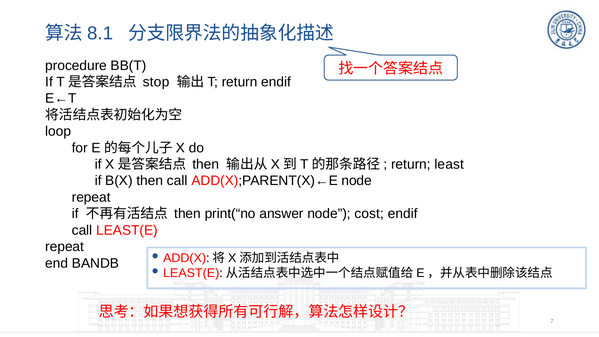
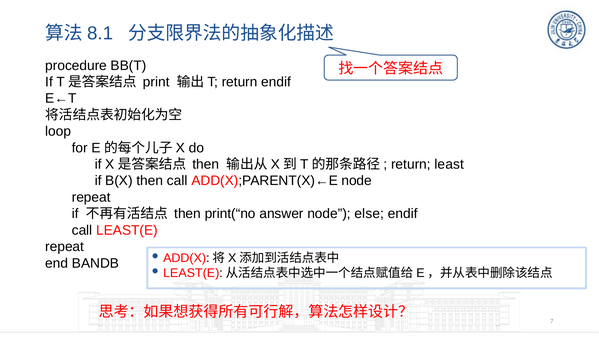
stop: stop -> print (156, 82)
cost: cost -> else (369, 214)
